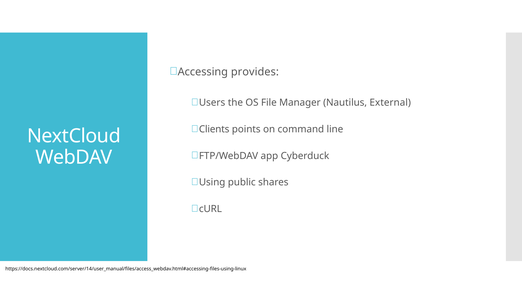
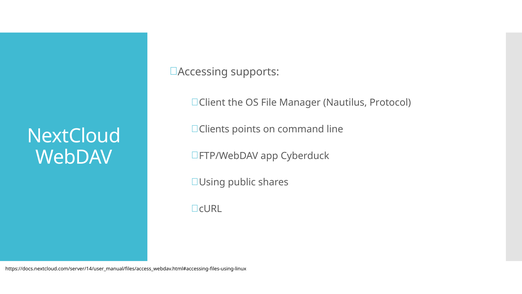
provides: provides -> supports (255, 72)
Users: Users -> Client (212, 102)
External: External -> Protocol (390, 102)
